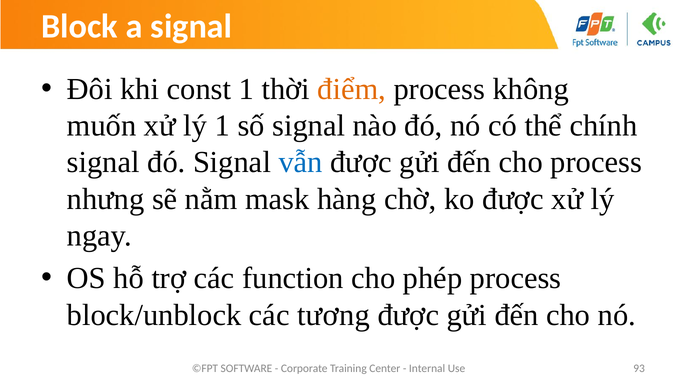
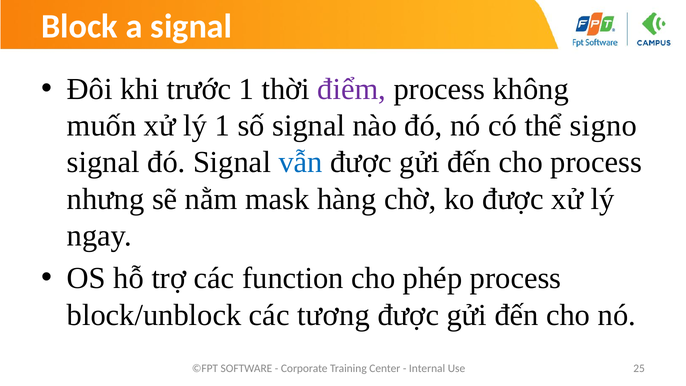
const: const -> trước (199, 89)
điểm colour: orange -> purple (352, 89)
chính: chính -> signo (603, 126)
93: 93 -> 25 (639, 369)
